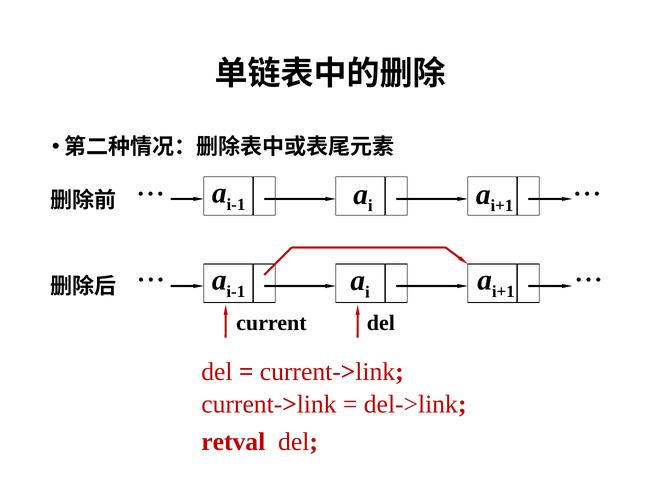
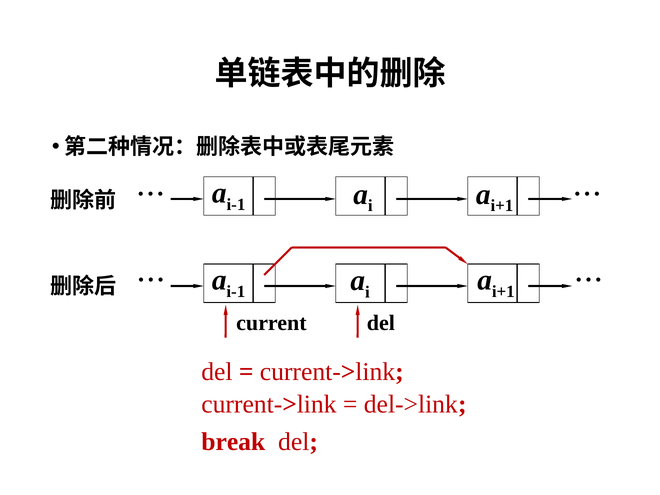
retval: retval -> break (233, 442)
